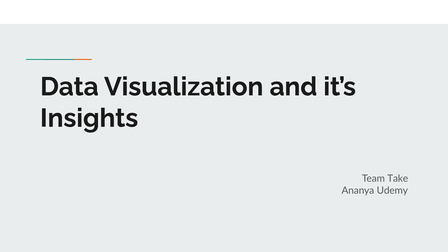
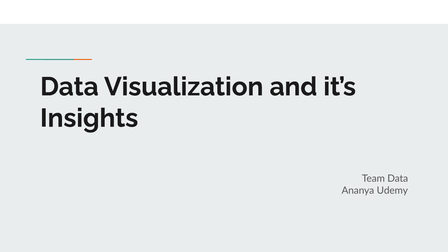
Team Take: Take -> Data (398, 179)
